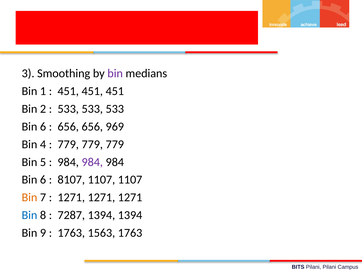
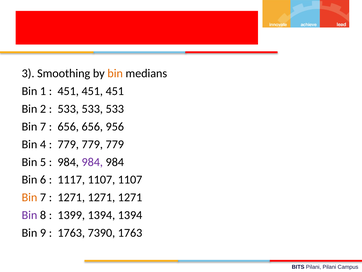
bin colour: purple -> orange (115, 73)
6: 6 -> 7 (43, 126)
969: 969 -> 956 (115, 126)
8107: 8107 -> 1117 (71, 179)
Bin colour: blue -> purple (29, 215)
7287: 7287 -> 1399 (71, 215)
1563: 1563 -> 7390 (101, 233)
